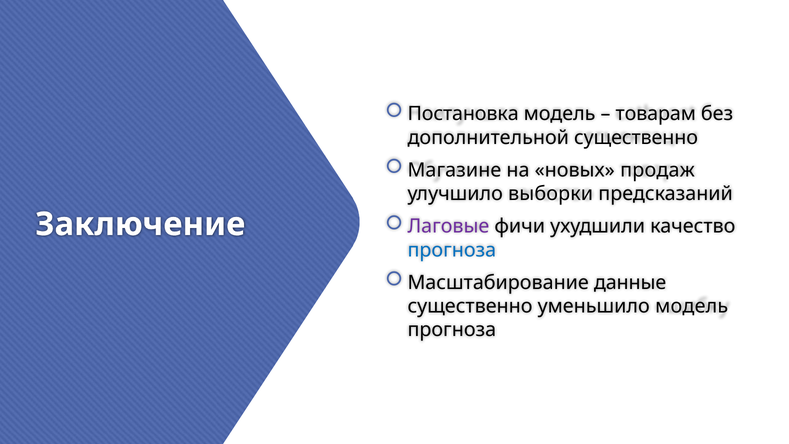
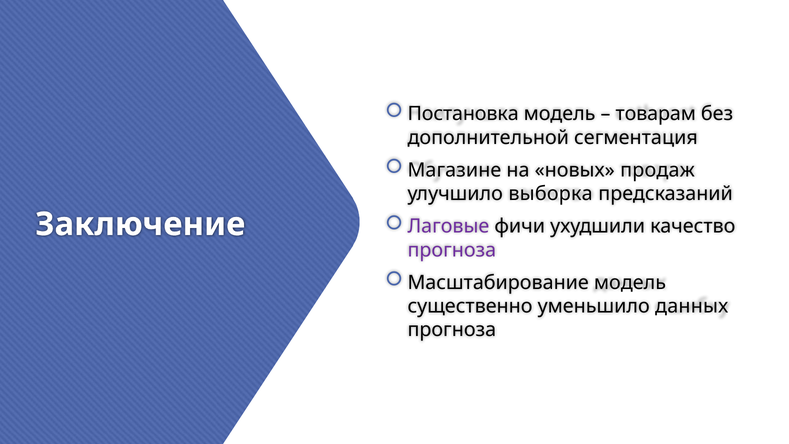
дополнительной существенно: существенно -> сегментация (636, 137)
выборки: выборки -> выборка (551, 194)
прогноза colour: blue -> purple (452, 250)
Масштабирование данные: данные -> модель (630, 282)
уменьшило модель: модель -> данных (692, 306)
